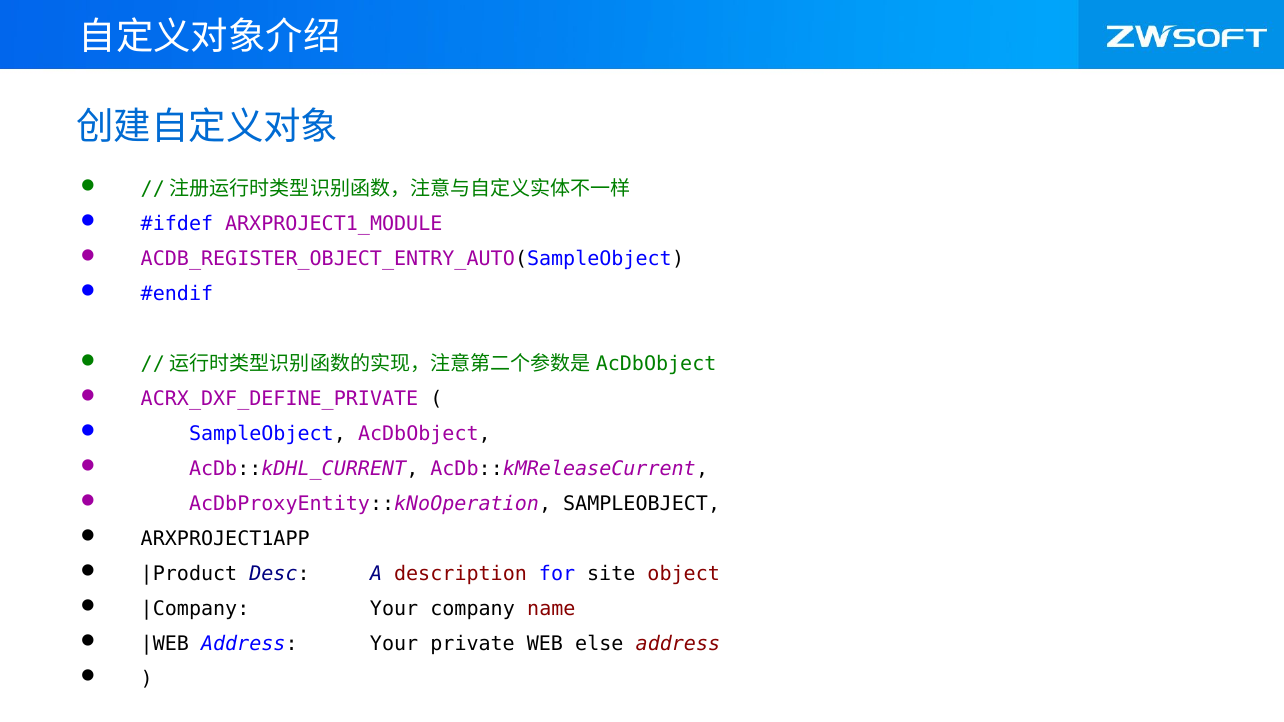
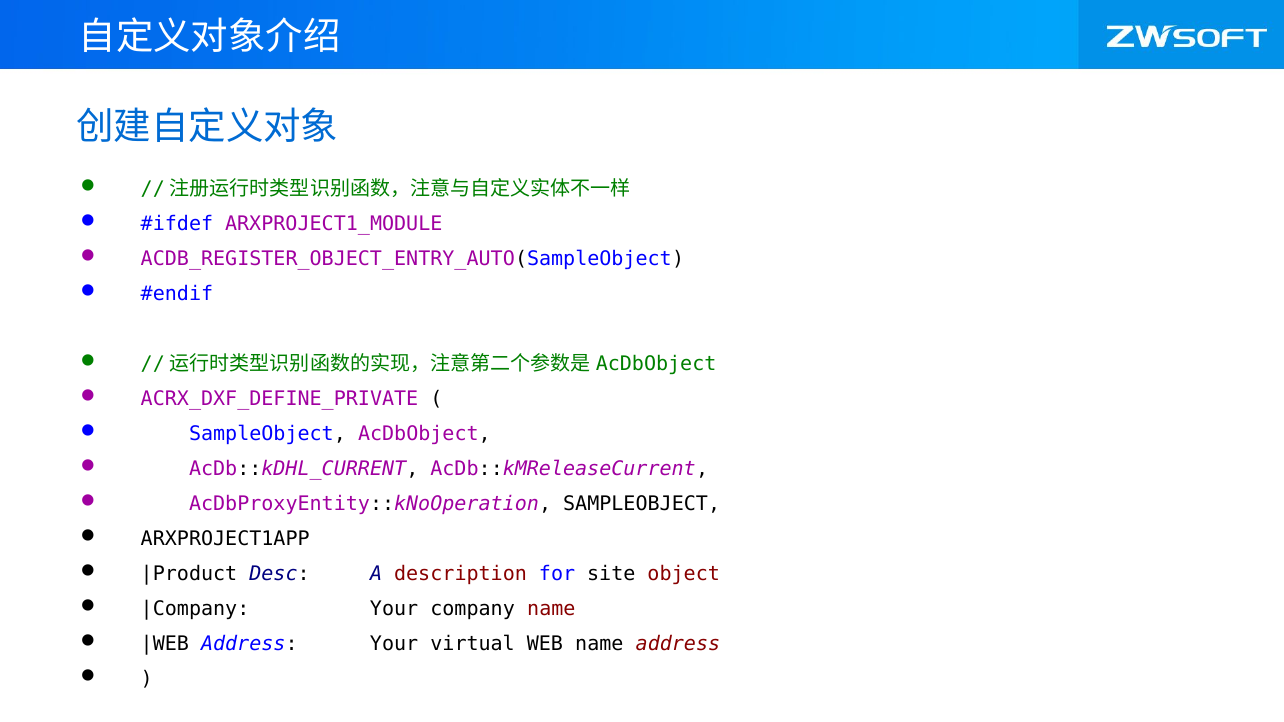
private: private -> virtual (473, 644)
WEB else: else -> name (599, 644)
